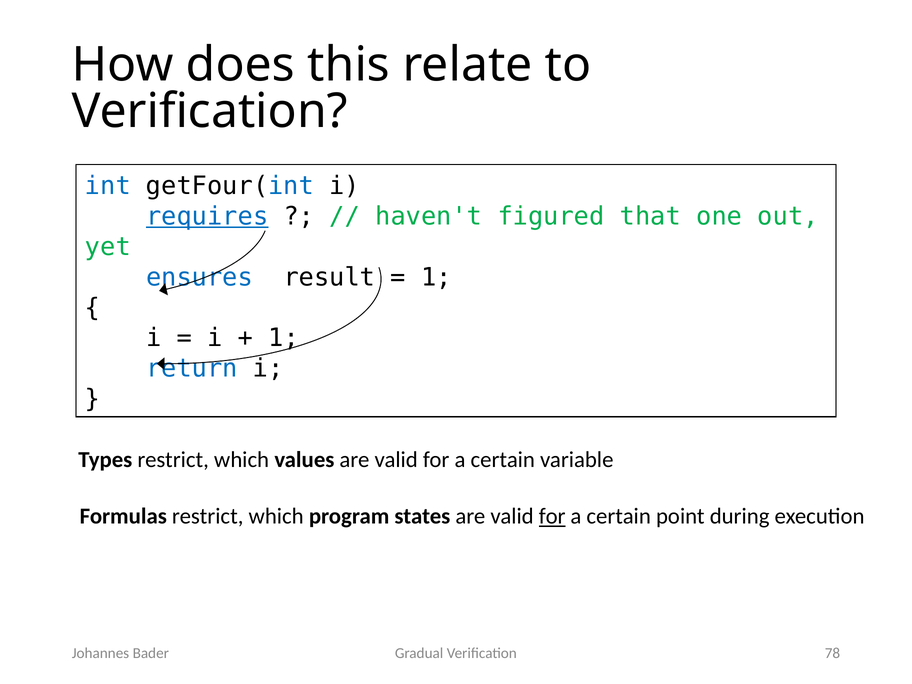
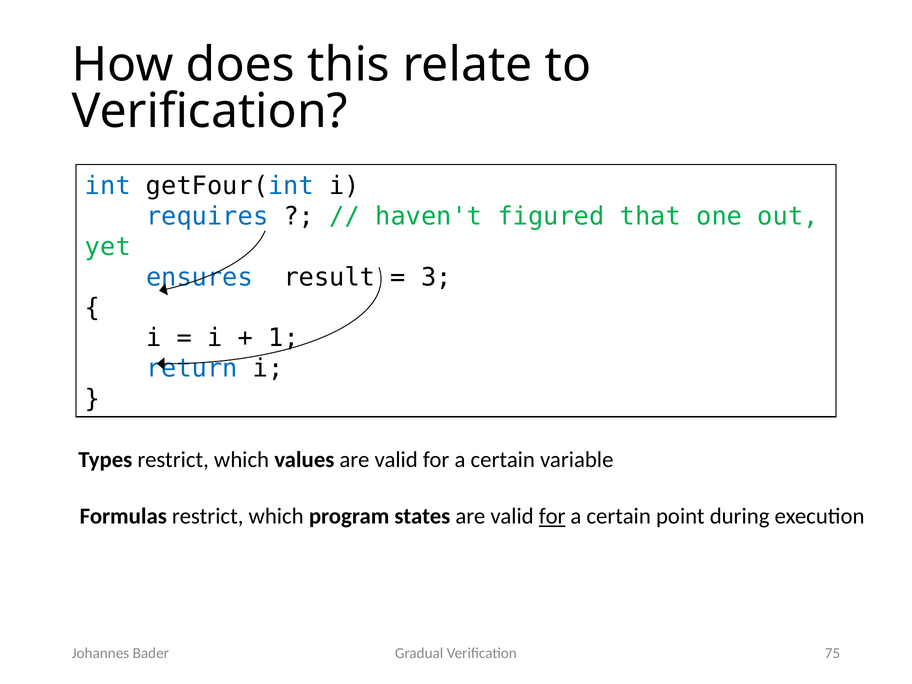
requires underline: present -> none (207, 216)
1: 1 -> 3 (436, 277)
78: 78 -> 75 (832, 653)
